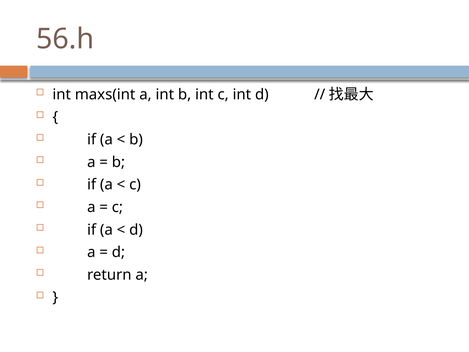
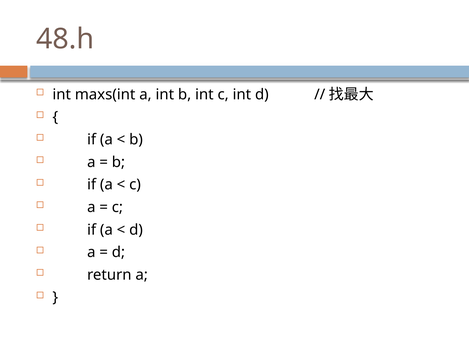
56.h: 56.h -> 48.h (65, 39)
